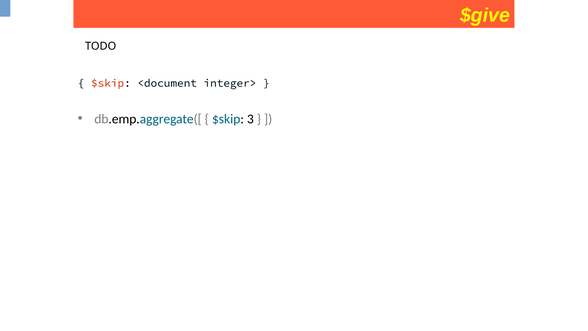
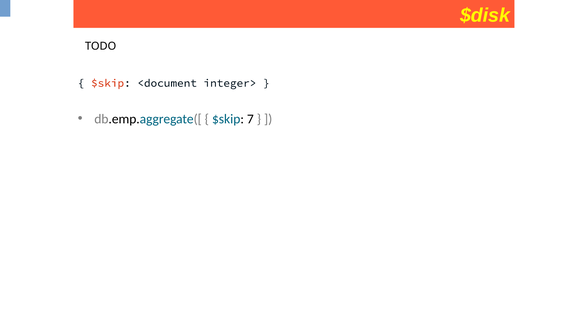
$give: $give -> $disk (485, 15)
3: 3 -> 7 (250, 119)
